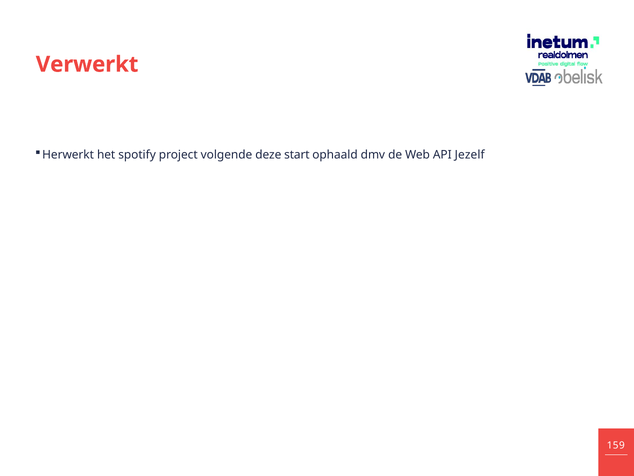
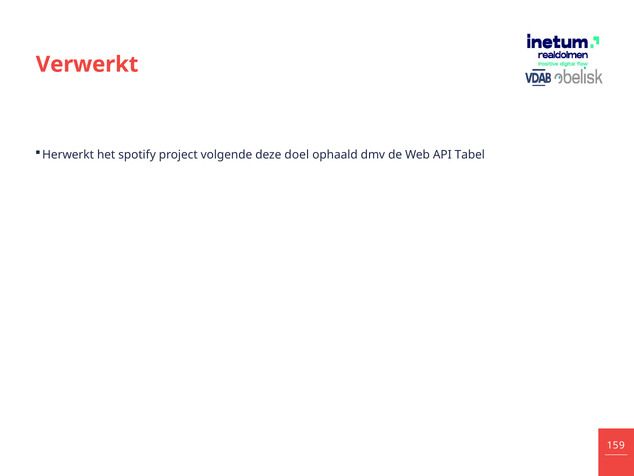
start: start -> doel (297, 155)
Jezelf: Jezelf -> Tabel (470, 155)
